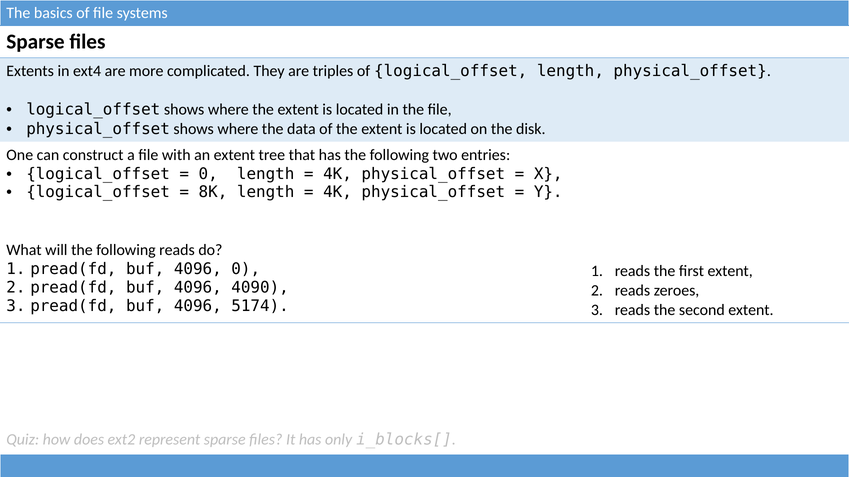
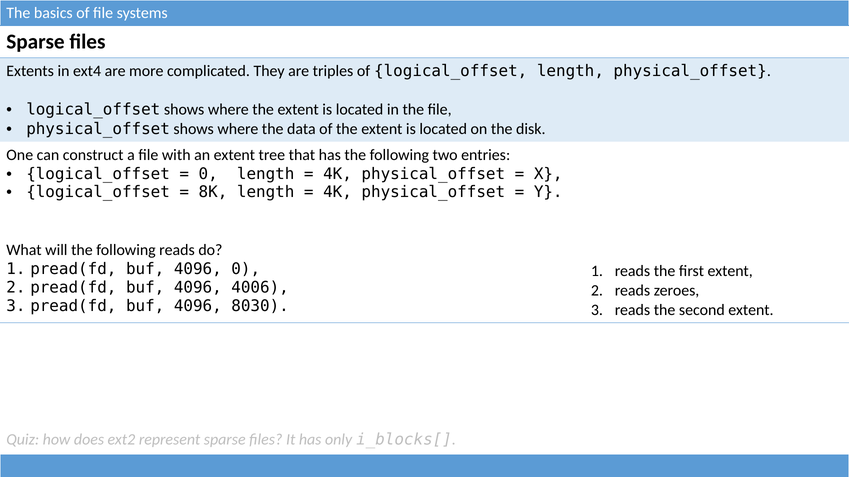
4090: 4090 -> 4006 (260, 288)
5174: 5174 -> 8030 (260, 306)
